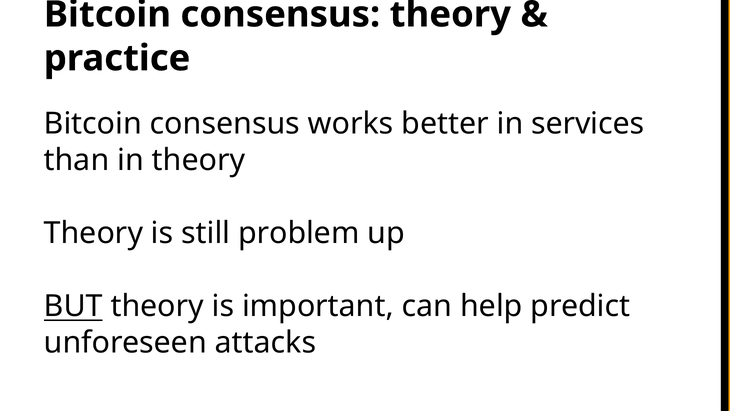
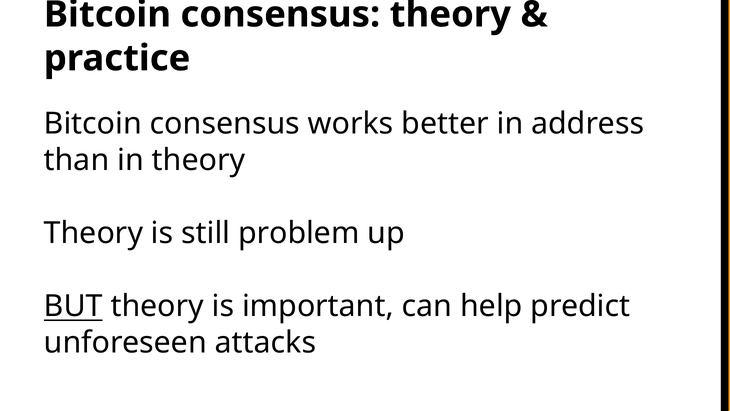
services: services -> address (588, 123)
